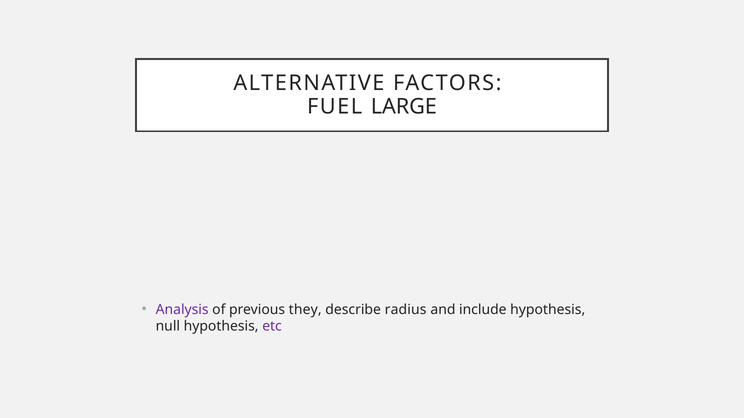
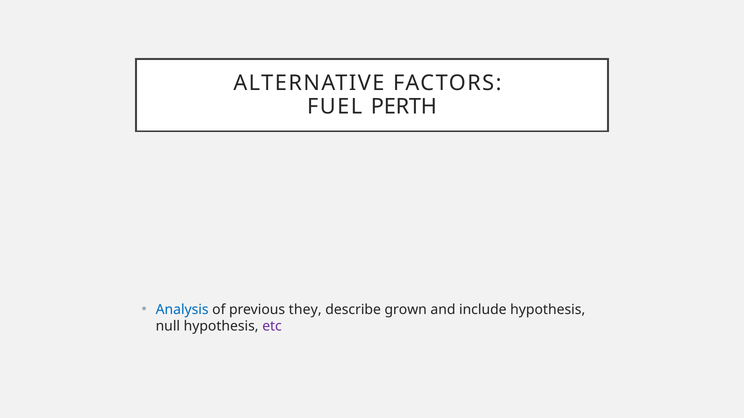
LARGE: LARGE -> PERTH (404, 107)
Analysis colour: purple -> blue (182, 310)
radius: radius -> grown (406, 310)
